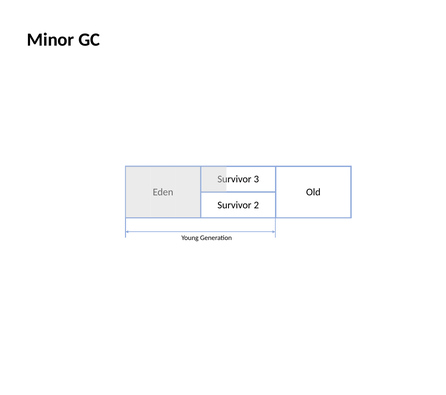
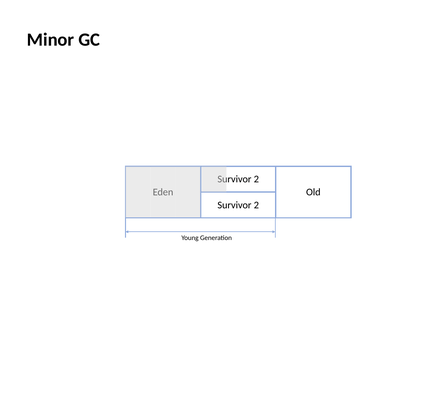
3: 3 -> 2 (256, 179)
